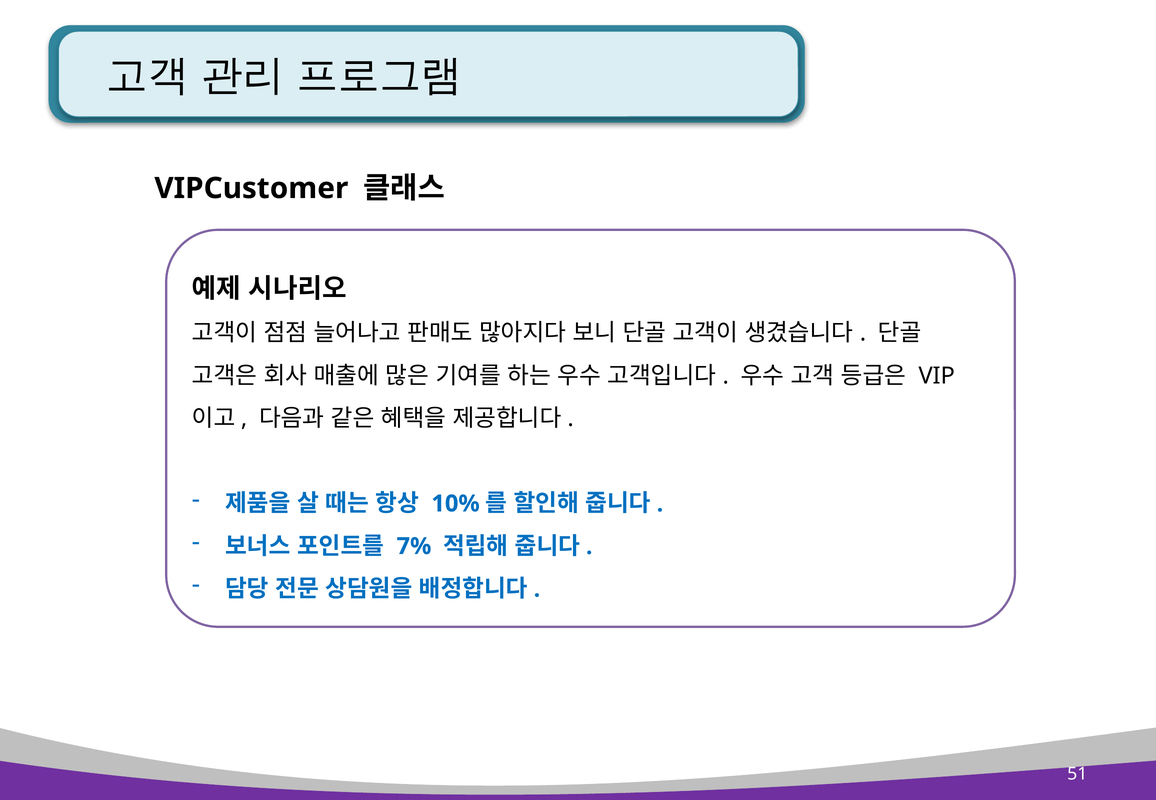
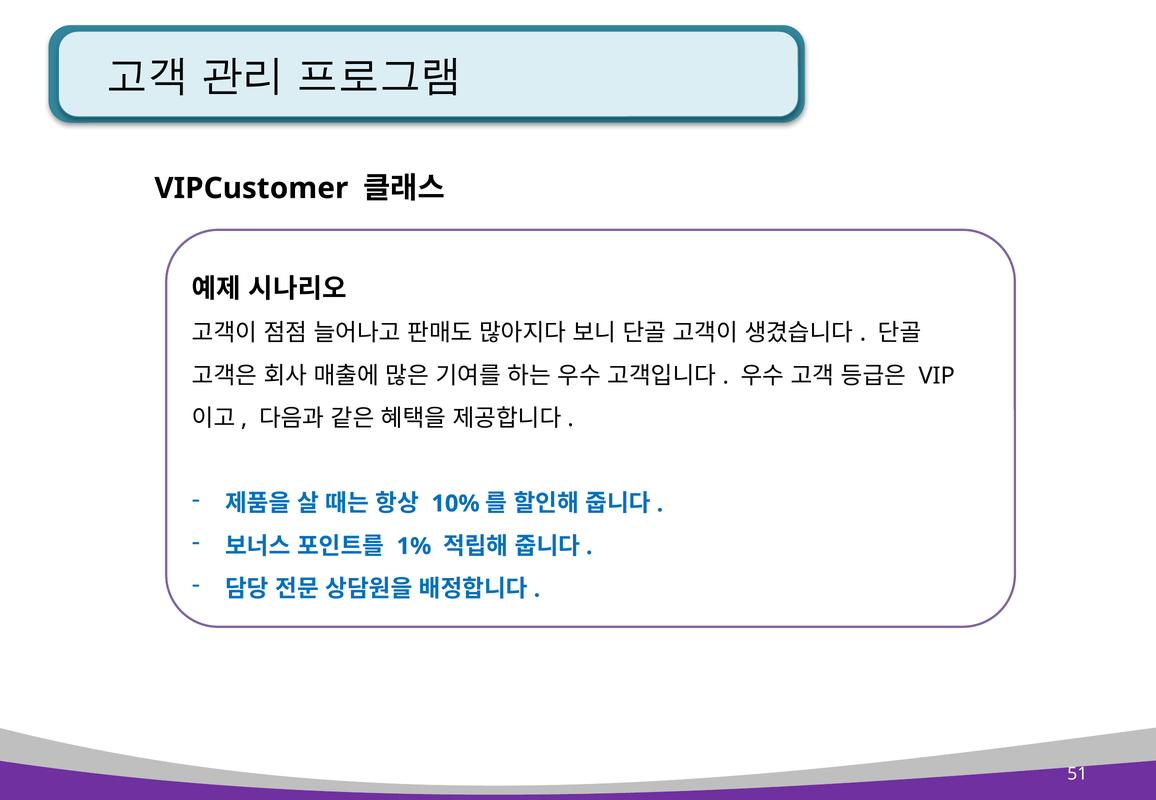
7%: 7% -> 1% (414, 547)
